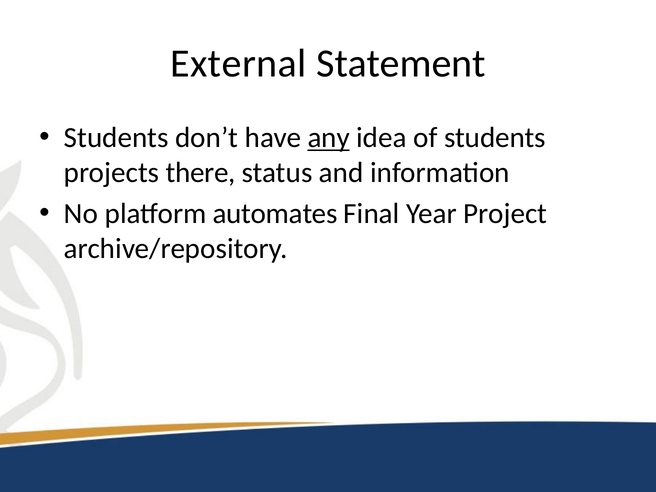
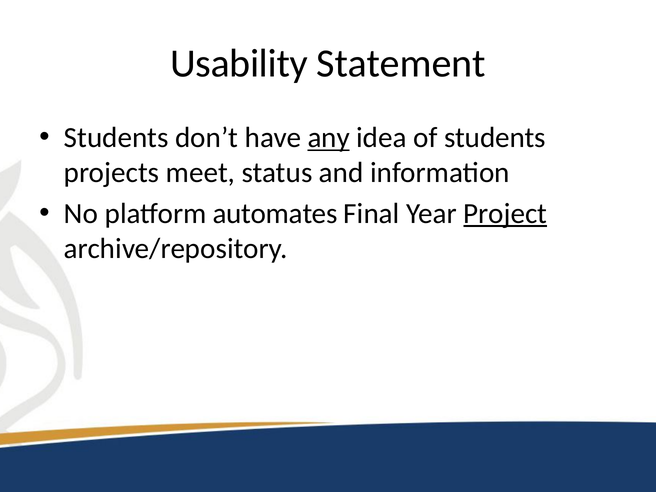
External: External -> Usability (239, 64)
there: there -> meet (200, 173)
Project underline: none -> present (505, 213)
